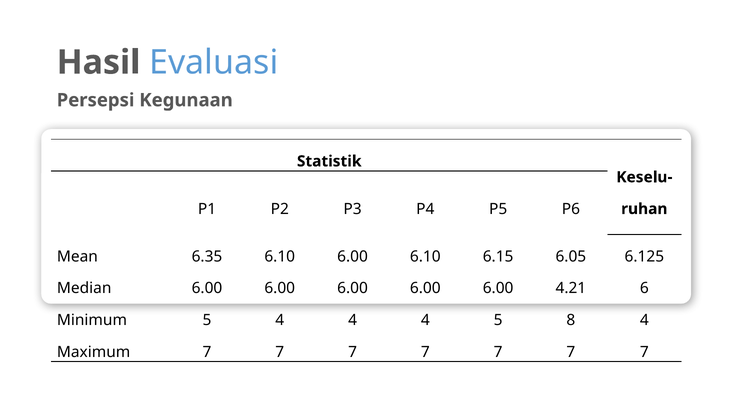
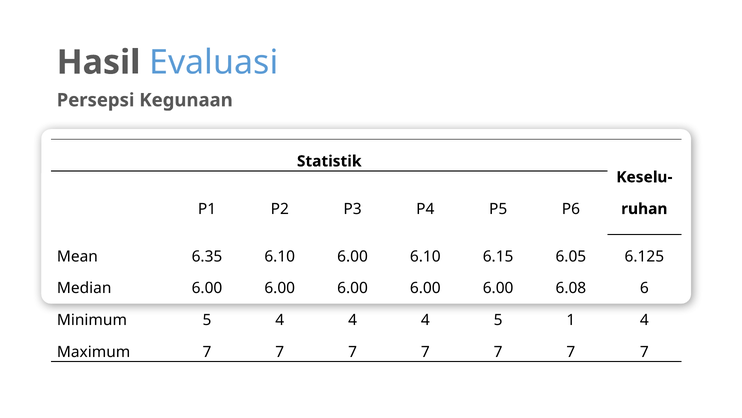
4.21: 4.21 -> 6.08 (571, 288)
8: 8 -> 1 (571, 320)
